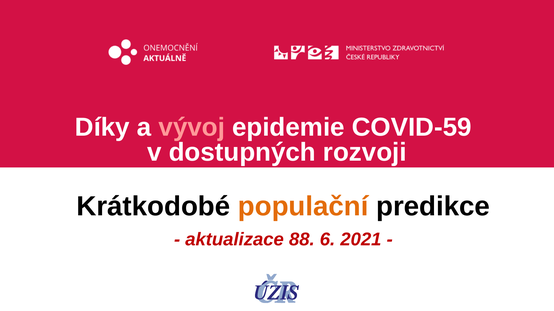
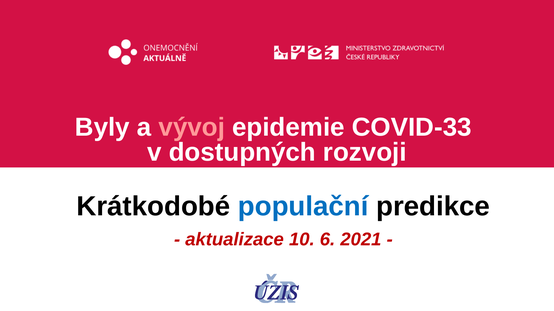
Díky: Díky -> Byly (102, 127)
COVID-59: COVID-59 -> COVID-33 (412, 127)
populační colour: orange -> blue (303, 207)
88: 88 -> 10 (302, 240)
